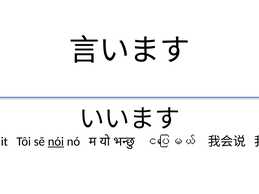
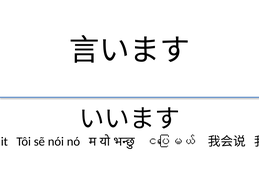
nói underline: present -> none (56, 142)
